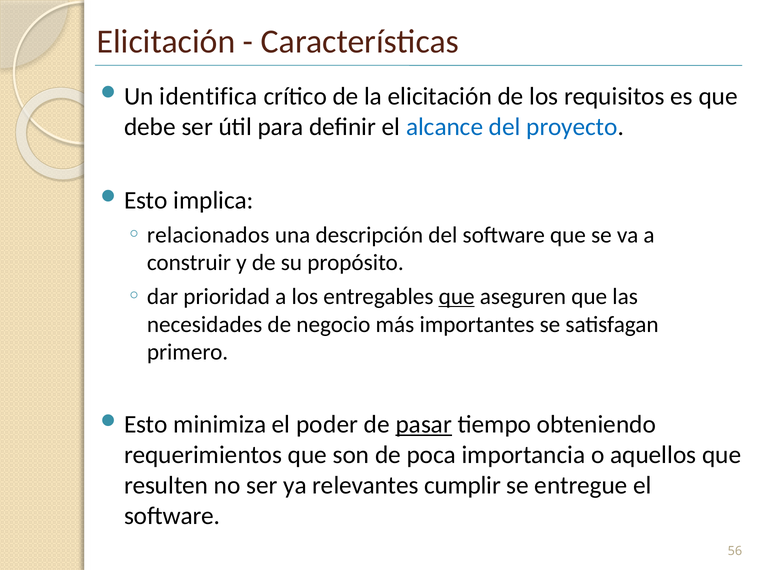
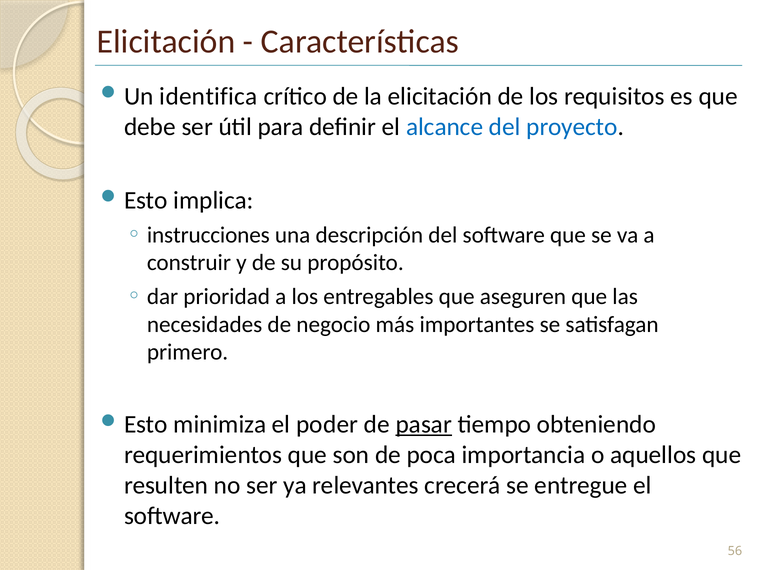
relacionados: relacionados -> instrucciones (208, 235)
que underline: present -> none (457, 296)
cumplir: cumplir -> crecerá (463, 485)
